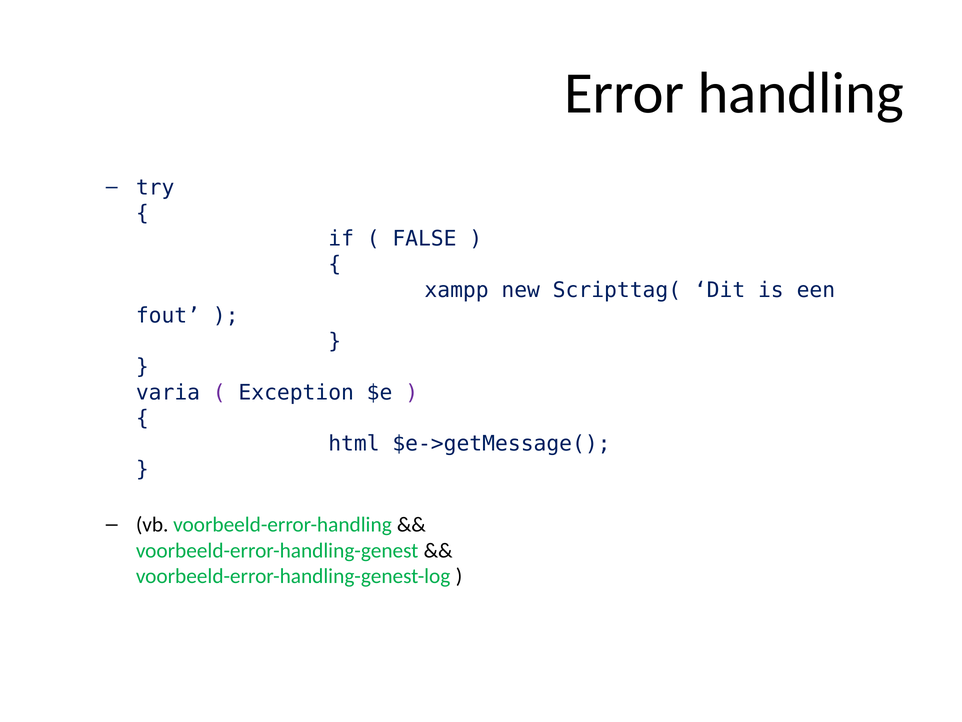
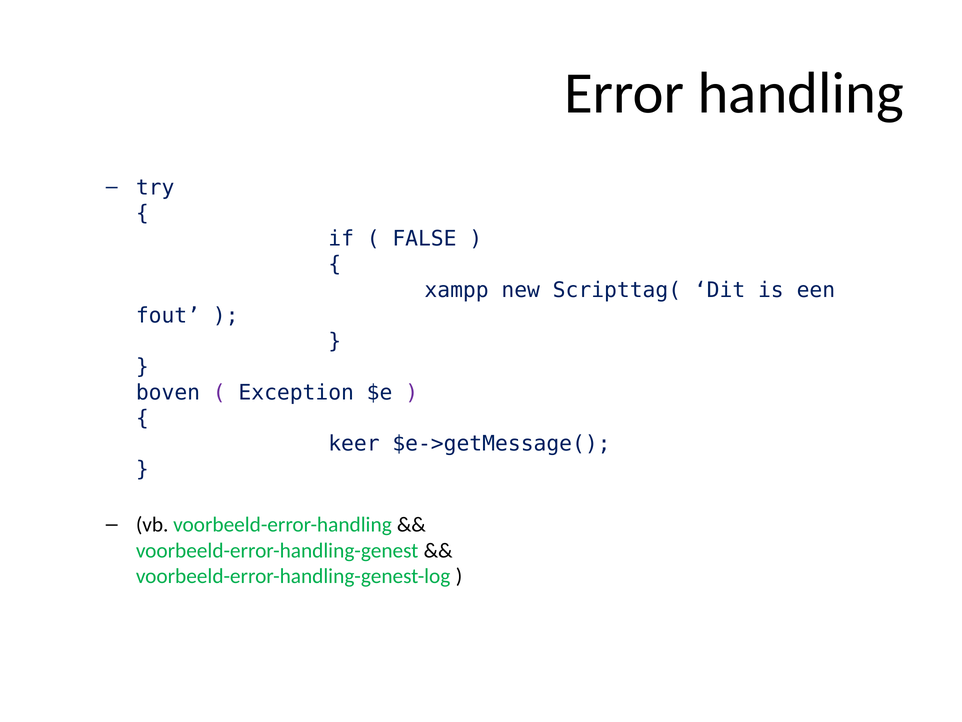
varia: varia -> boven (168, 392)
html: html -> keer (354, 443)
